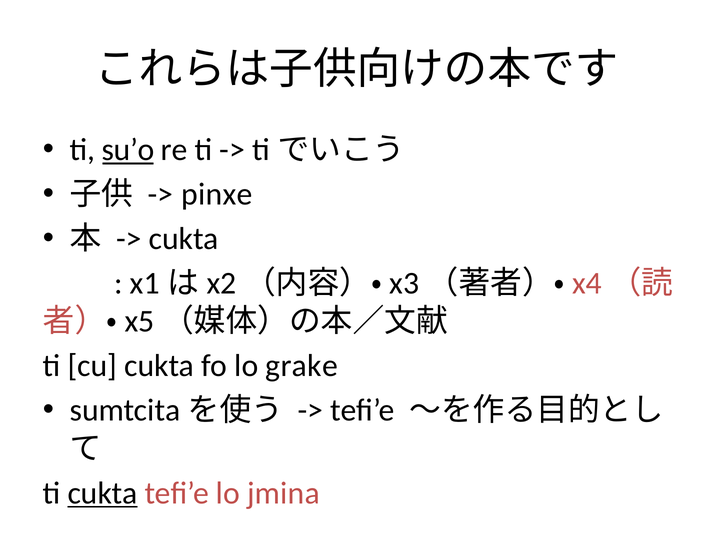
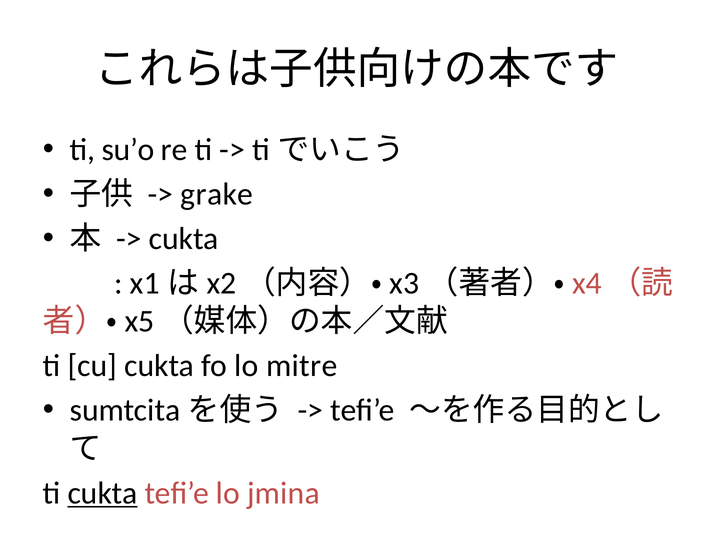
su’o underline: present -> none (128, 150)
pinxe: pinxe -> grake (217, 194)
grake: grake -> mitre (302, 366)
